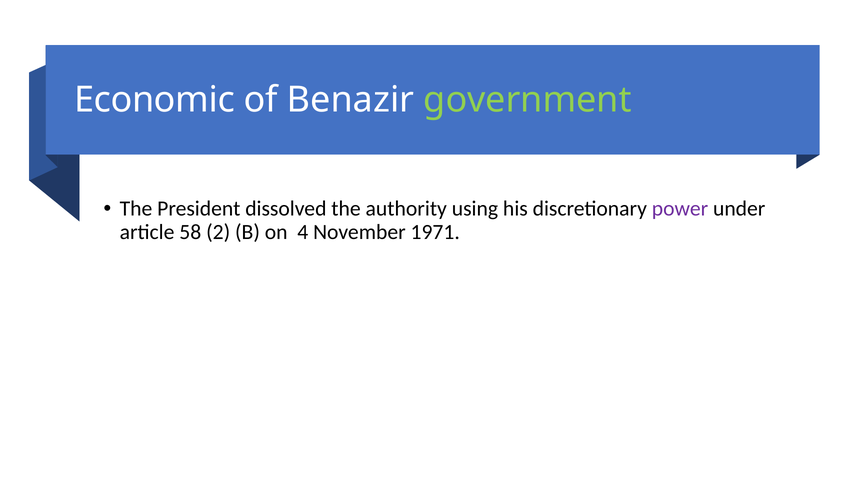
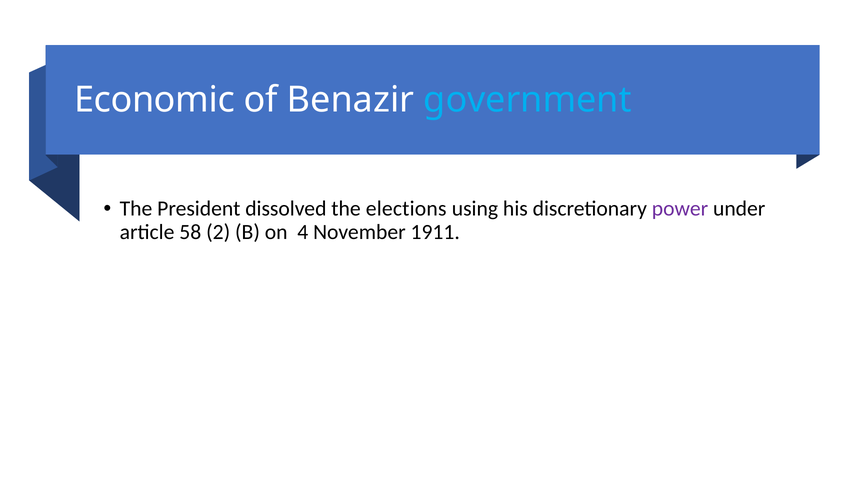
government colour: light green -> light blue (528, 100)
authority: authority -> elections (406, 209)
1971: 1971 -> 1911 (435, 232)
